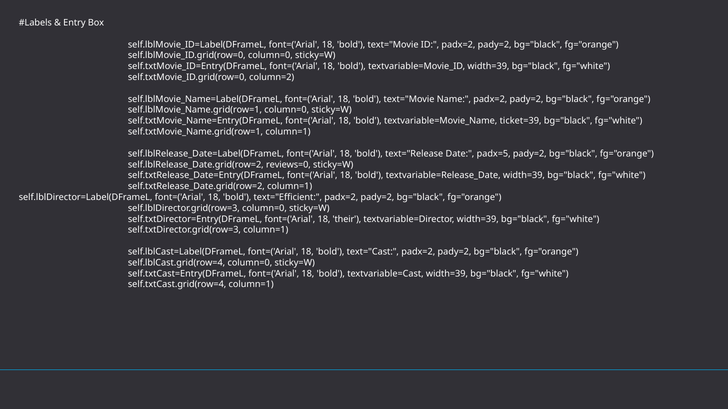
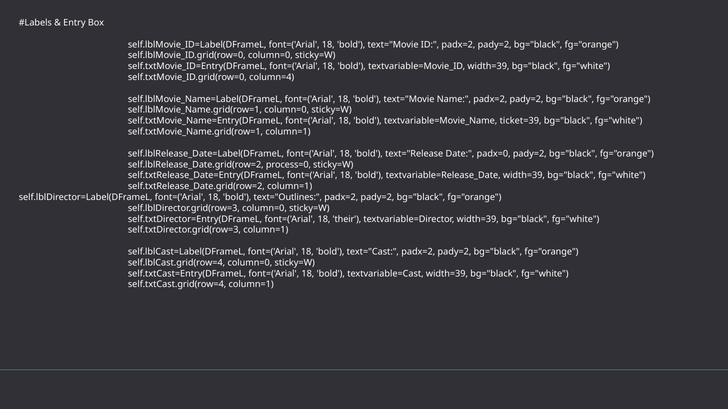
column=2: column=2 -> column=4 (272, 77)
padx=5: padx=5 -> padx=0 (494, 154)
reviews=0: reviews=0 -> process=0 (288, 165)
text="Efficient: text="Efficient -> text="Outlines (288, 197)
